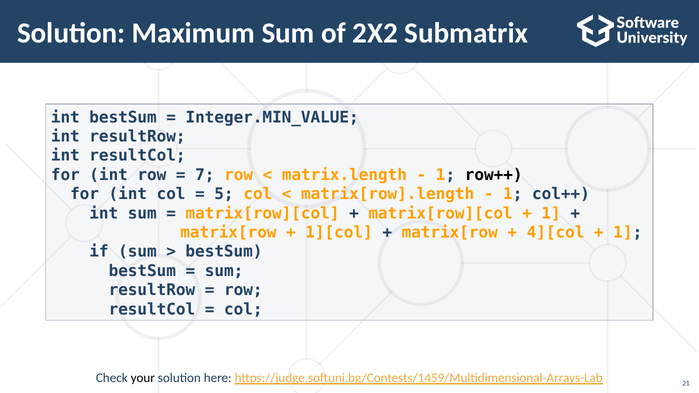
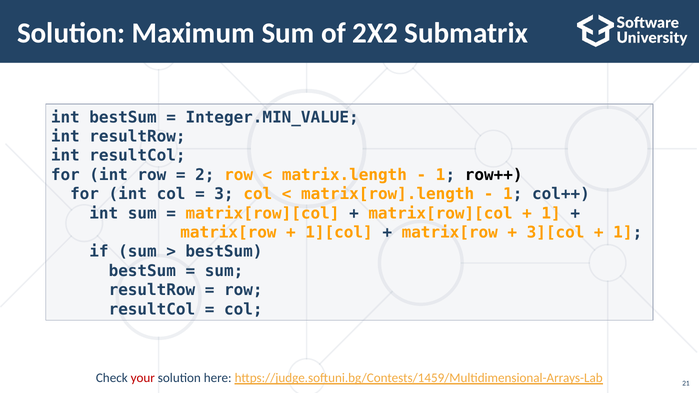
7: 7 -> 2 (205, 175)
5: 5 -> 3 (224, 194)
4][col: 4][col -> 3][col (556, 233)
your colour: black -> red (143, 378)
